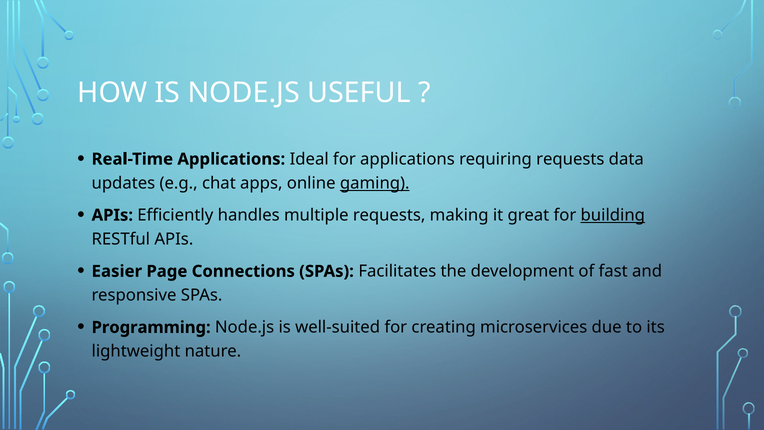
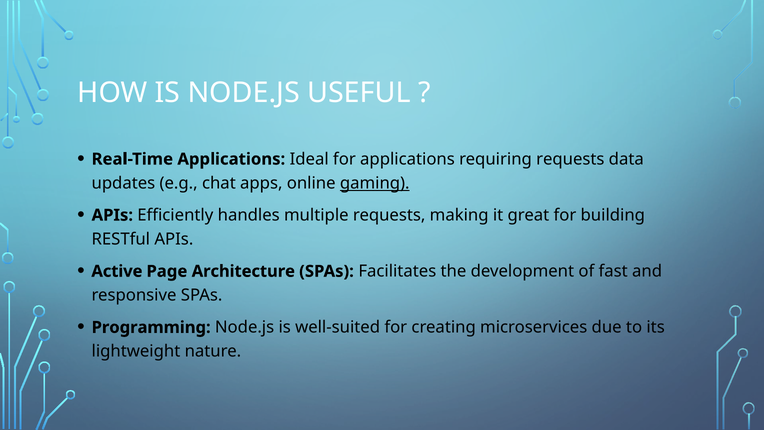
building underline: present -> none (613, 215)
Easier: Easier -> Active (117, 271)
Connections: Connections -> Architecture (243, 271)
